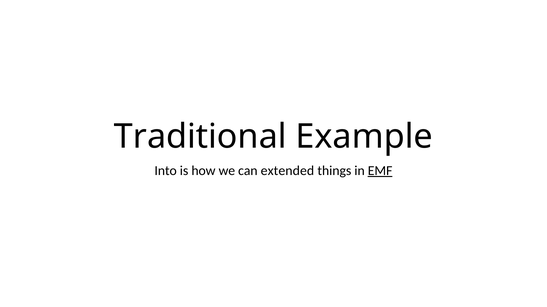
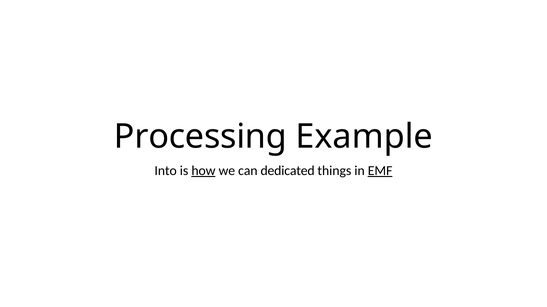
Traditional: Traditional -> Processing (200, 137)
how underline: none -> present (203, 171)
extended: extended -> dedicated (288, 171)
